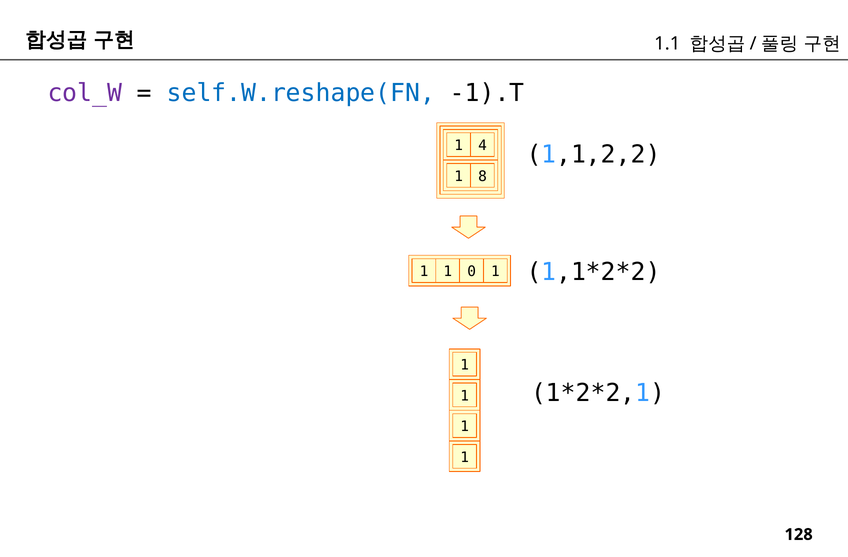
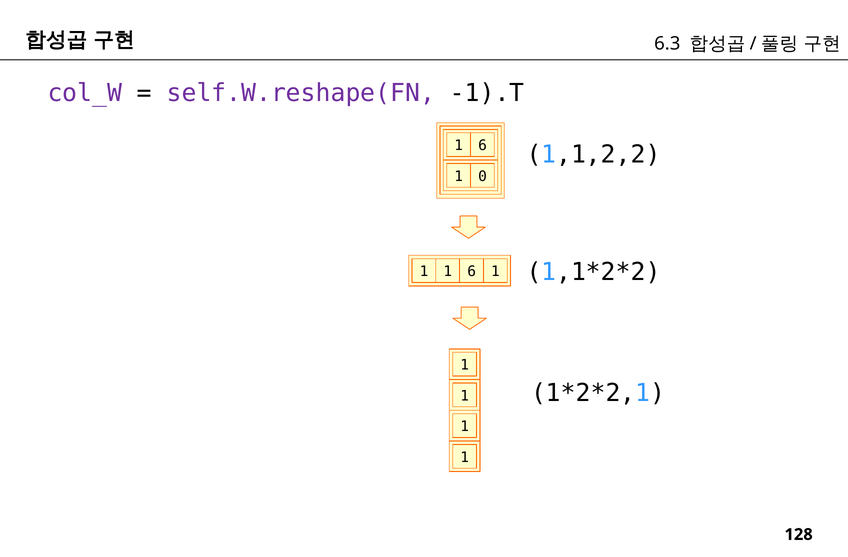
1.1: 1.1 -> 6.3 (667, 43)
self.W.reshape(FN colour: blue -> purple (301, 93)
4: 4 -> 6 (482, 146)
8: 8 -> 0 (482, 176)
1 1 0: 0 -> 6 (472, 272)
